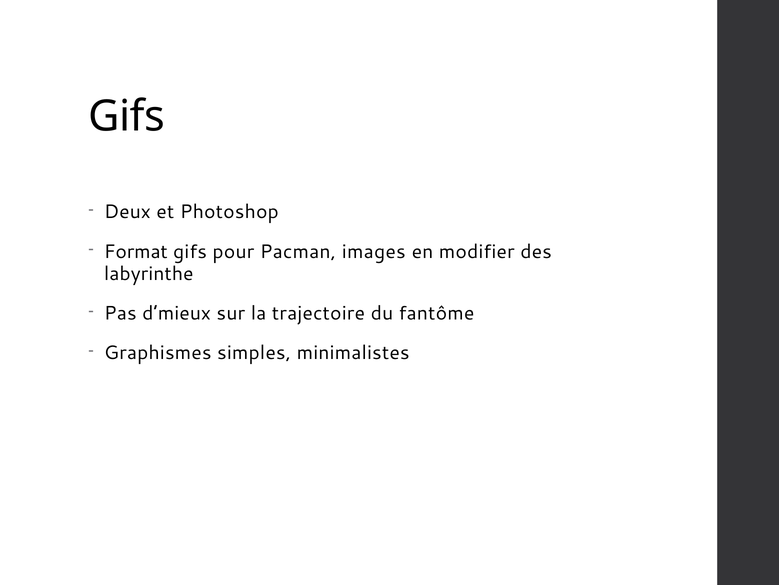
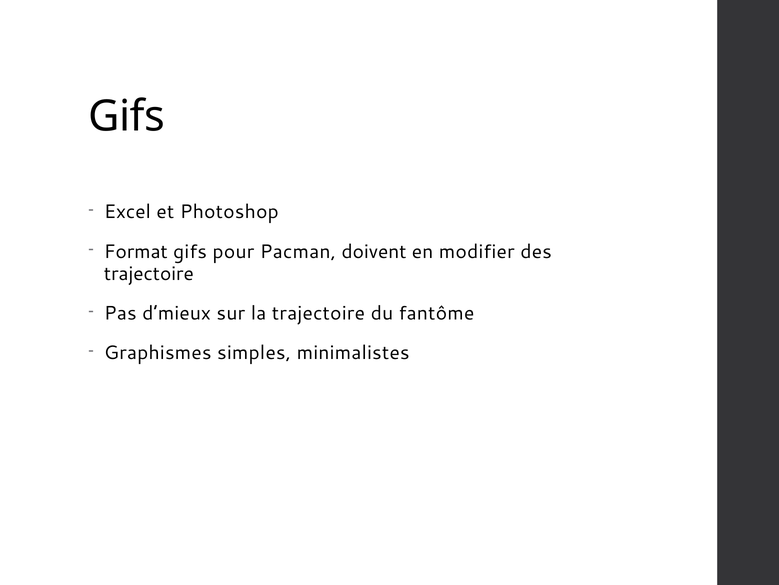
Deux: Deux -> Excel (127, 212)
images: images -> doivent (374, 251)
labyrinthe: labyrinthe -> trajectoire (149, 273)
